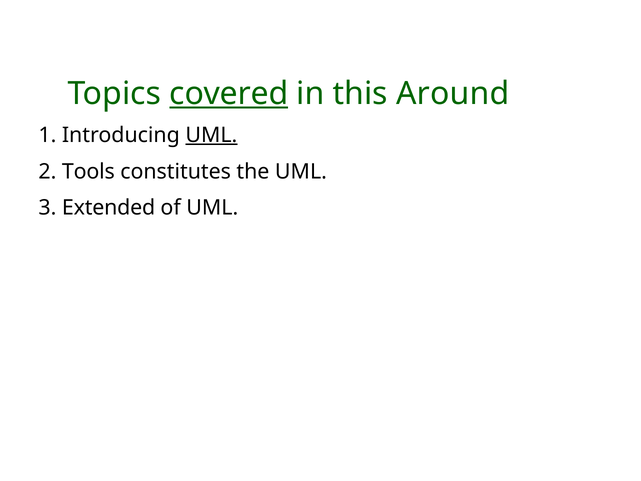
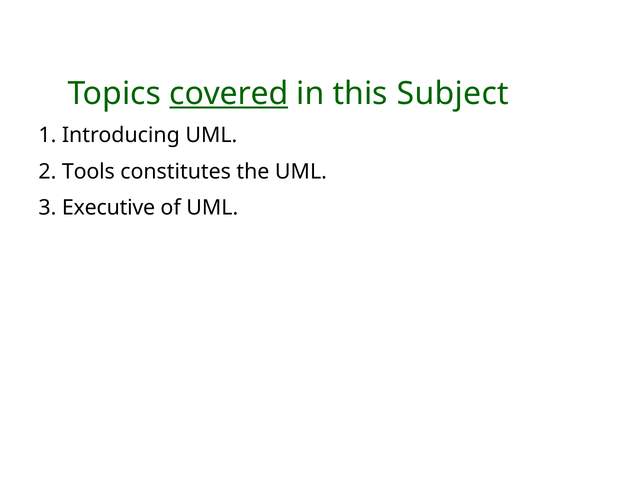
Around: Around -> Subject (453, 94)
UML underline: present -> none (211, 135)
Extended: Extended -> Executive (109, 208)
